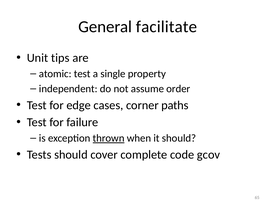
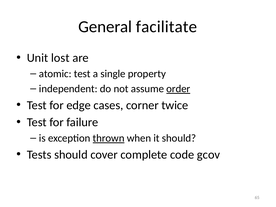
tips: tips -> lost (60, 58)
order underline: none -> present (178, 89)
paths: paths -> twice (175, 105)
